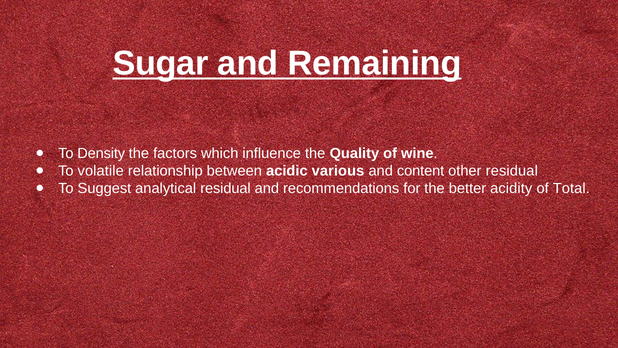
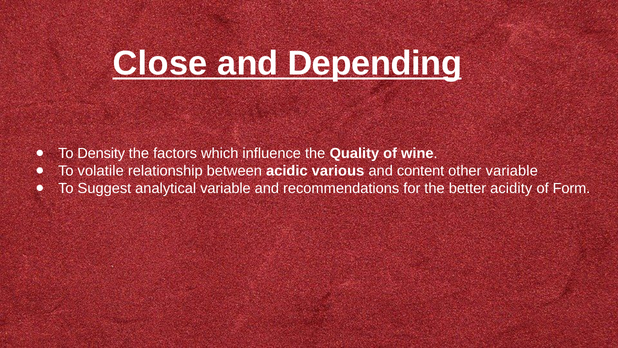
Sugar: Sugar -> Close (160, 63)
Remaining: Remaining -> Depending (375, 63)
other residual: residual -> variable (512, 171)
analytical residual: residual -> variable (225, 188)
Total: Total -> Form (571, 188)
